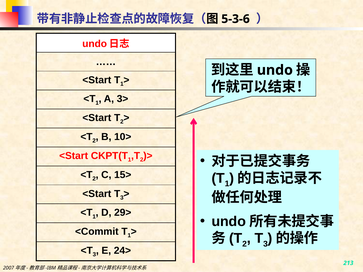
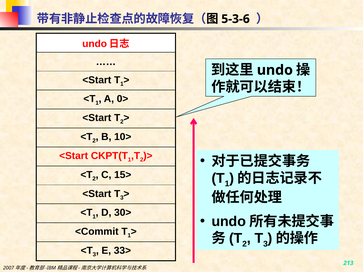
3>: 3> -> 0> (123, 99)
29>: 29> -> 30> (123, 213)
24>: 24> -> 33> (122, 251)
